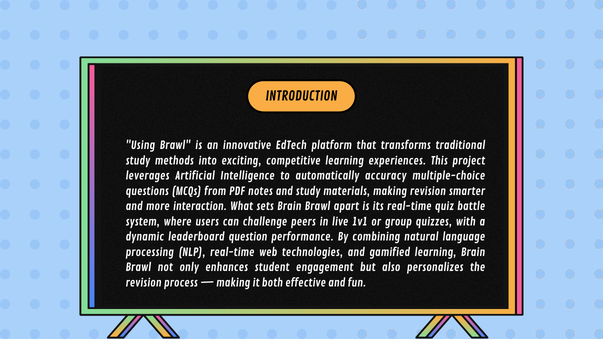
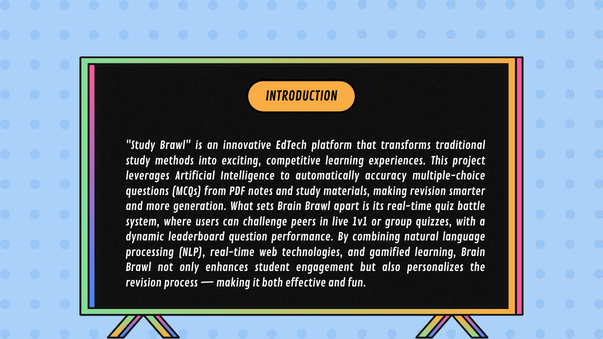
Using: Using -> Study (140, 146)
interaction: interaction -> generation (200, 207)
